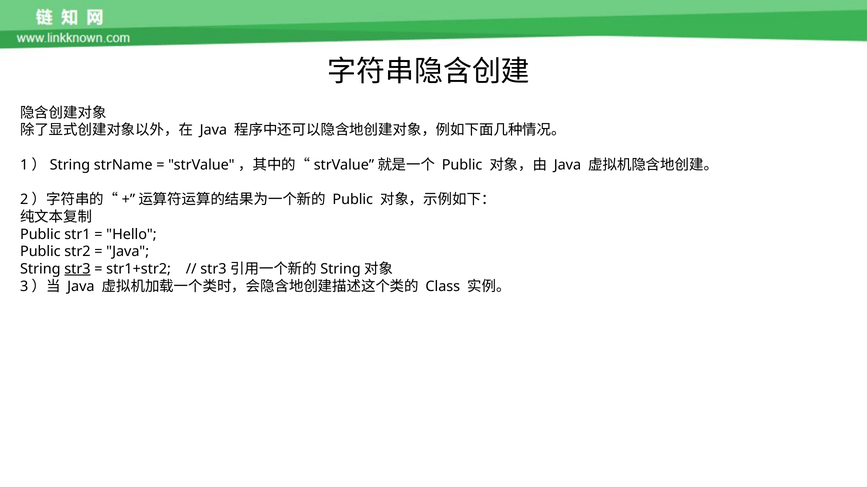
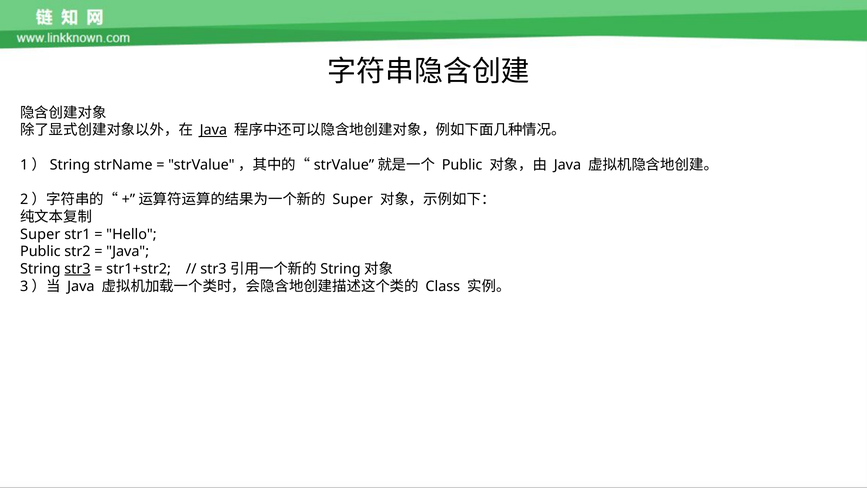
Java underline: none -> present (213, 130)
Public: Public -> Super (353, 199)
Public: Public -> Super (40, 234)
